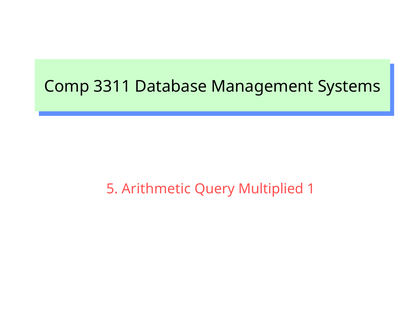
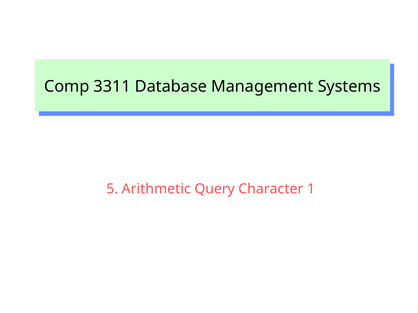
Multiplied: Multiplied -> Character (271, 189)
